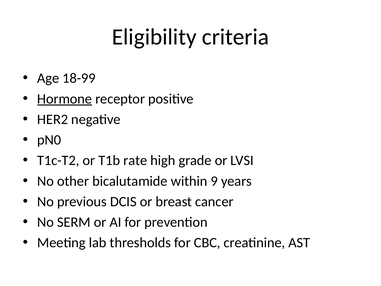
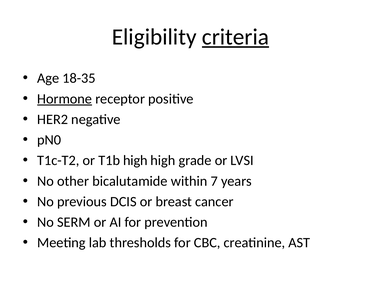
criteria underline: none -> present (235, 37)
18-99: 18-99 -> 18-35 (79, 78)
T1b rate: rate -> high (135, 160)
9: 9 -> 7 (214, 181)
